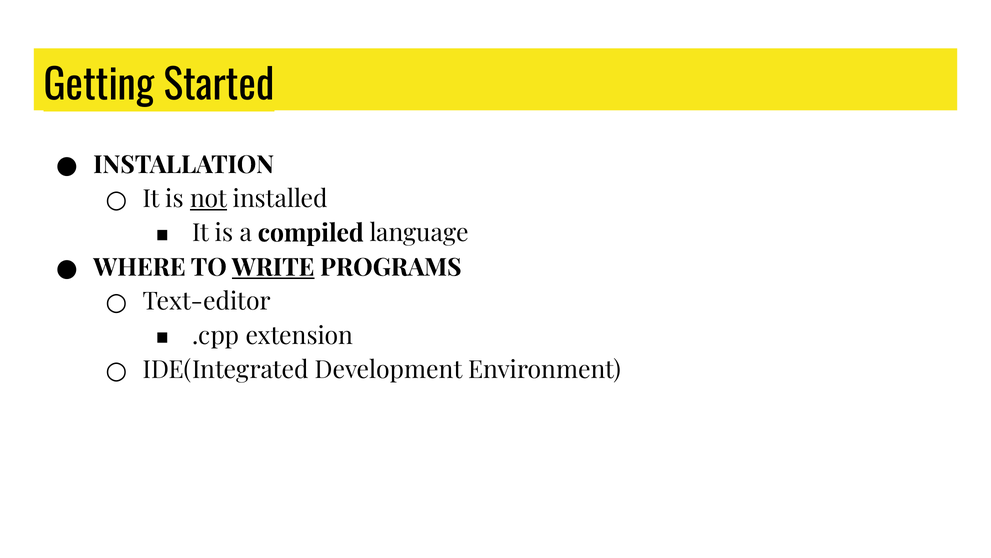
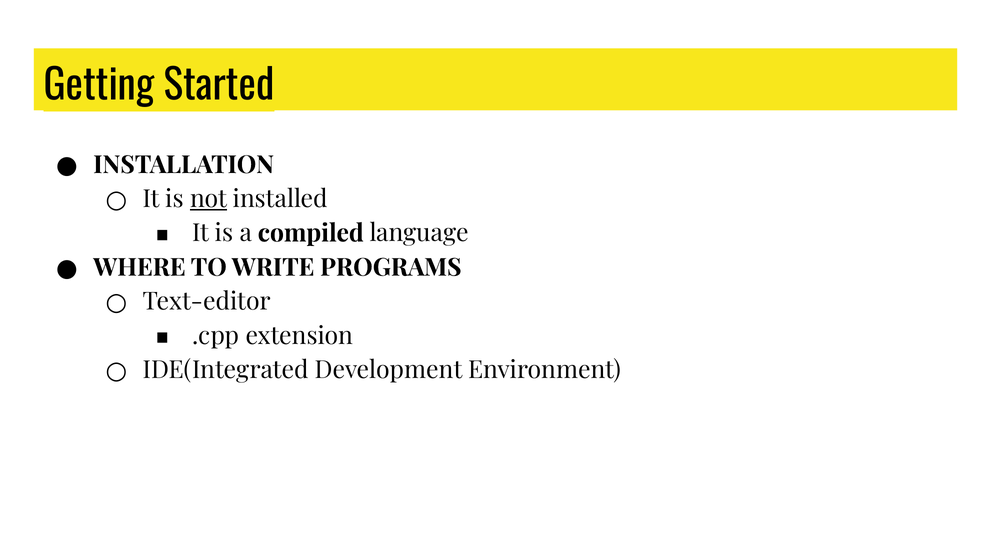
WRITE underline: present -> none (273, 267)
